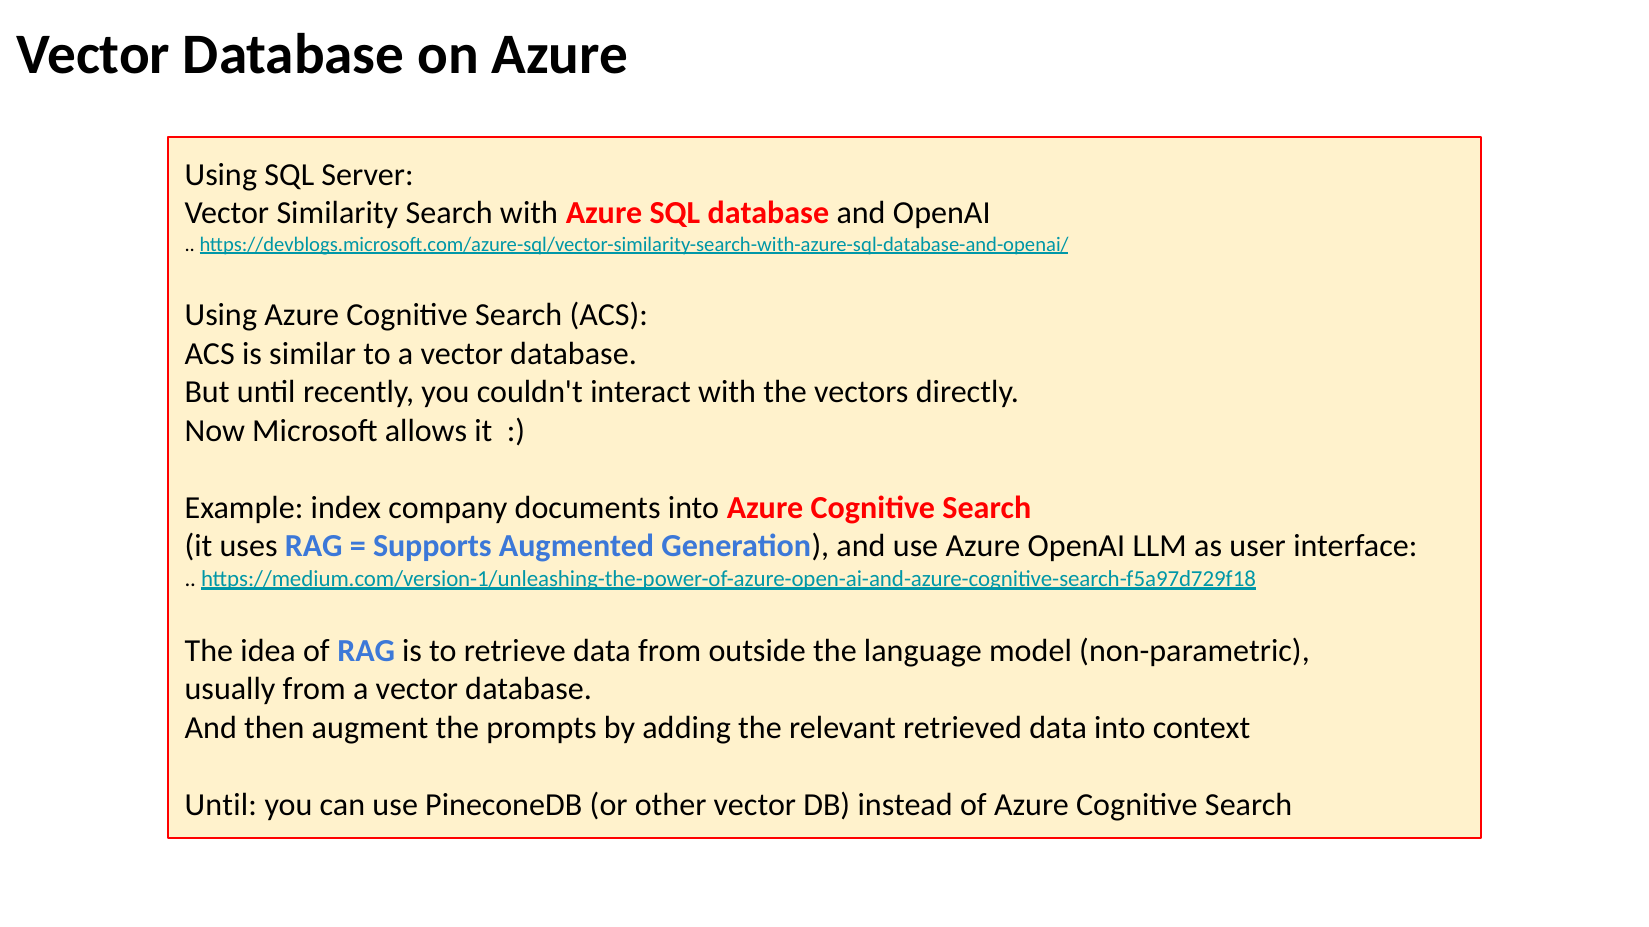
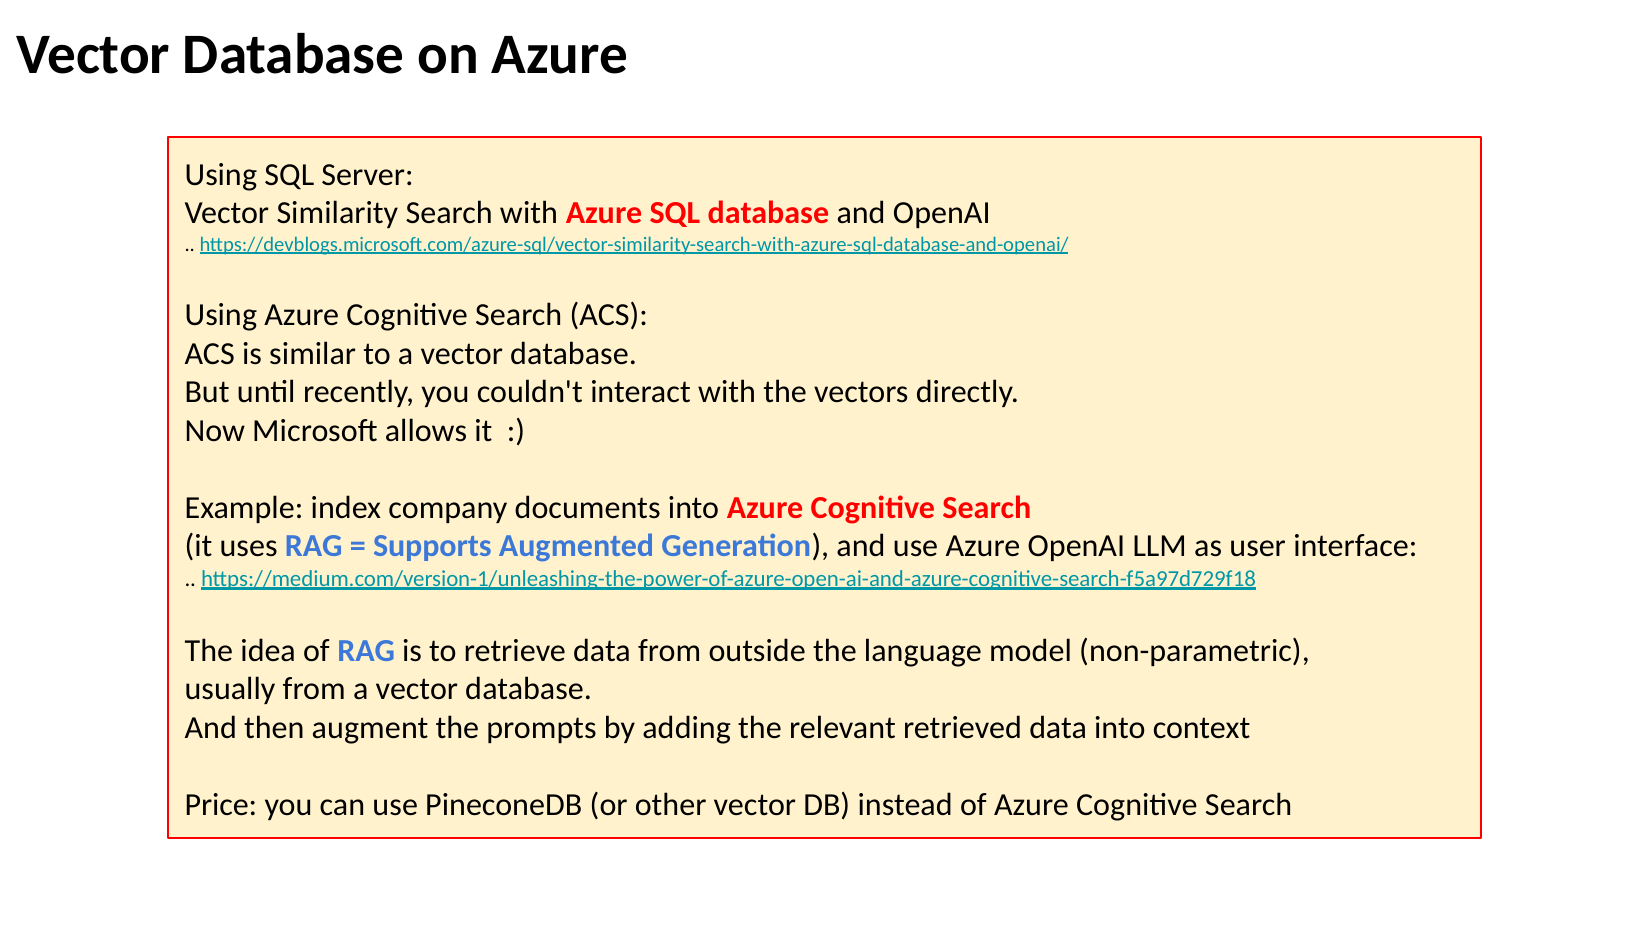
Until: Until -> Price (221, 805)
